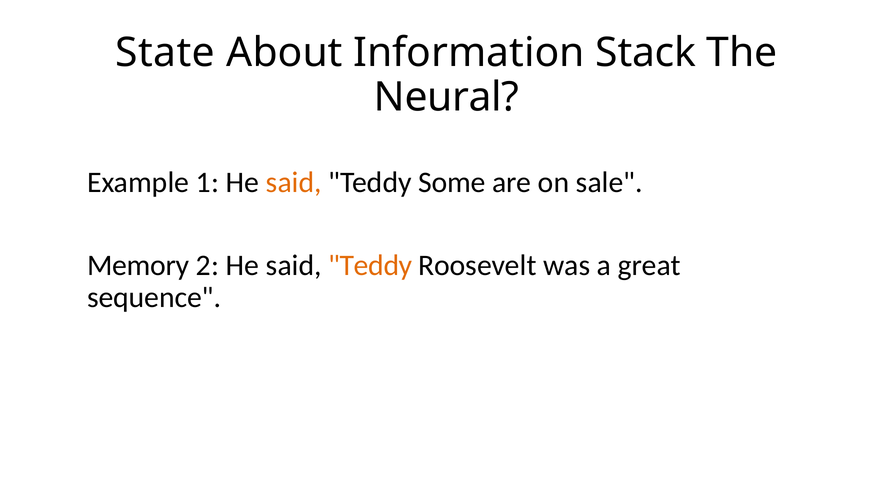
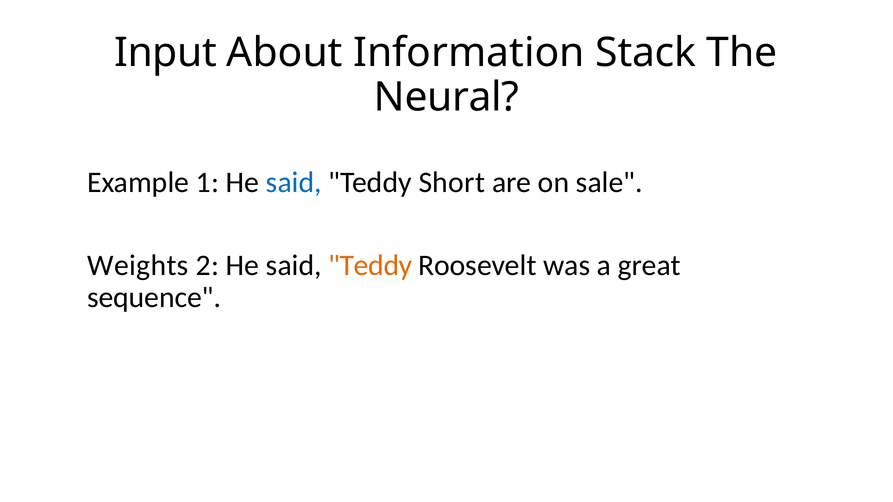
State: State -> Input (166, 53)
said colour: orange -> blue (294, 183)
Some: Some -> Short (452, 183)
Memory: Memory -> Weights (138, 266)
